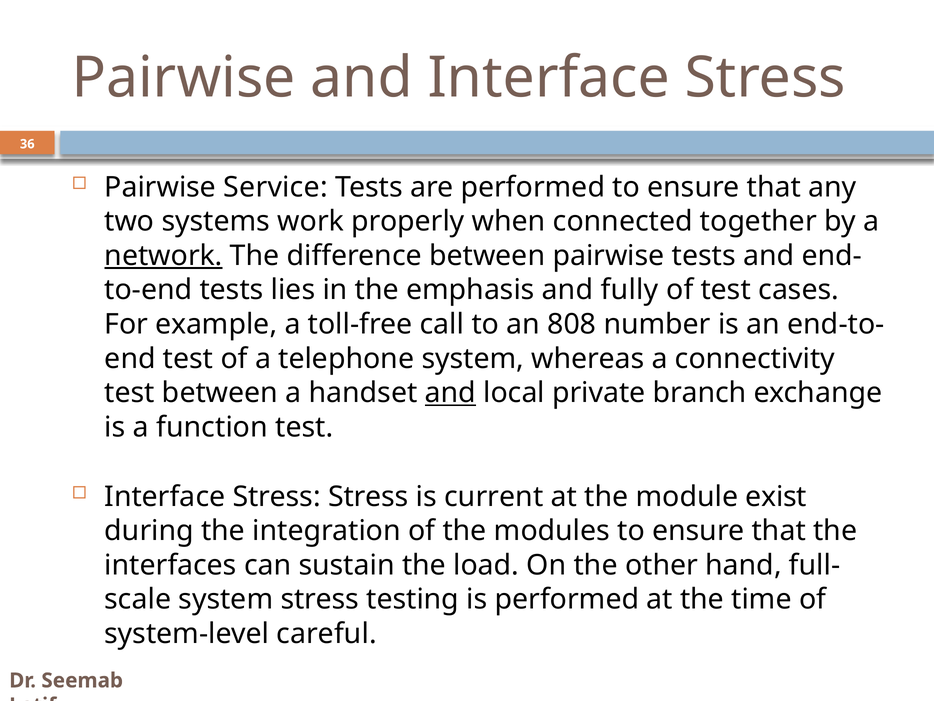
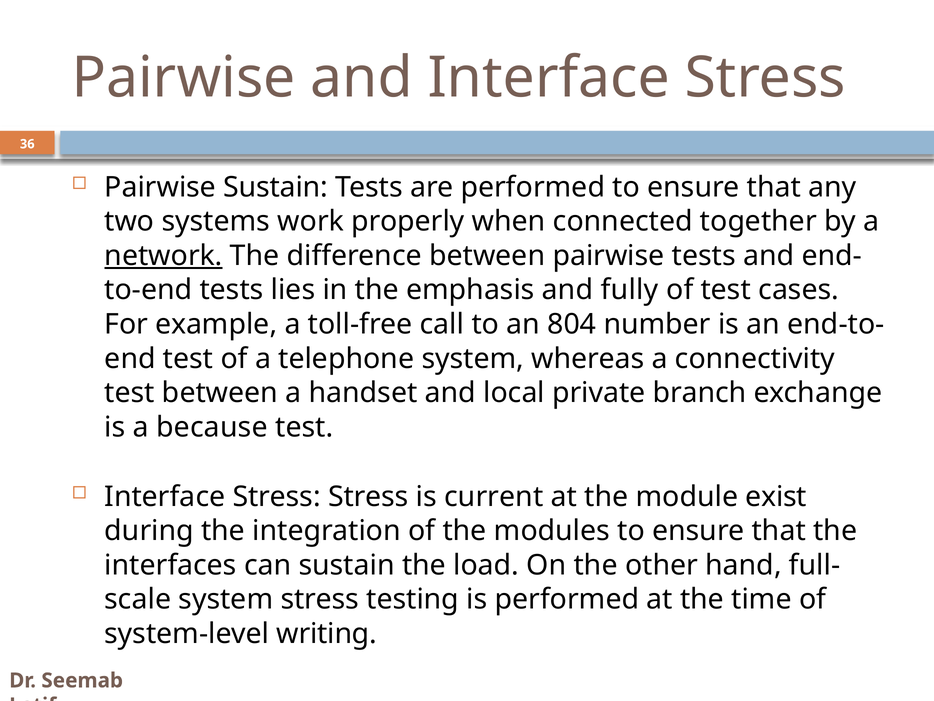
Pairwise Service: Service -> Sustain (276, 187)
808: 808 -> 804 (572, 324)
and underline: present -> none (450, 393)
function: function -> because (212, 427)
careful: careful -> writing (327, 633)
